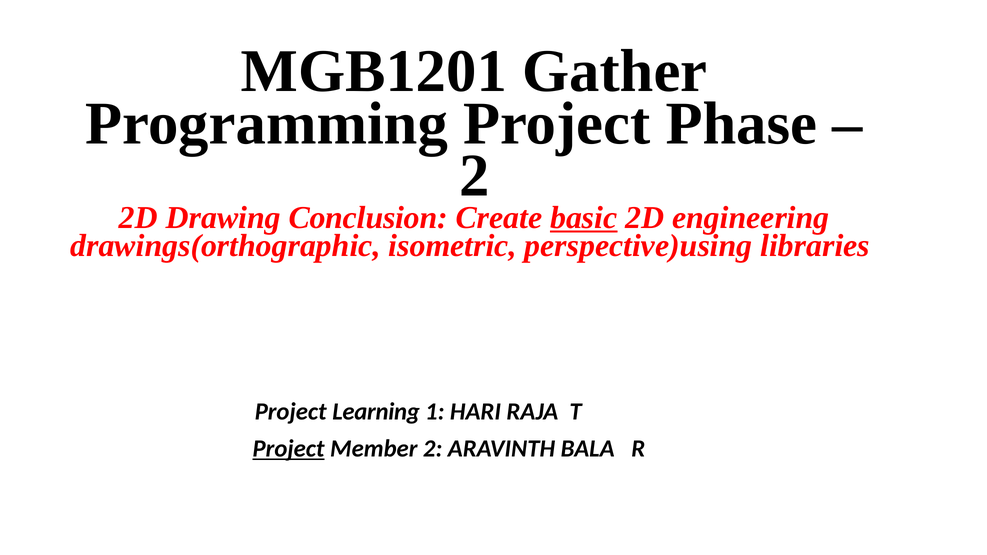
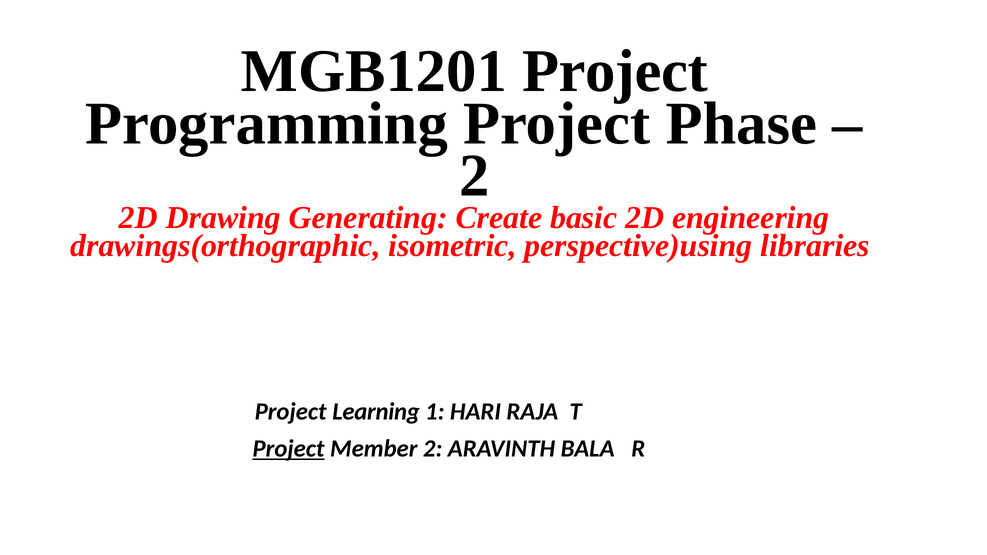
MGB1201 Gather: Gather -> Project (615, 71)
Conclusion: Conclusion -> Generating (368, 218)
basic underline: present -> none (584, 218)
